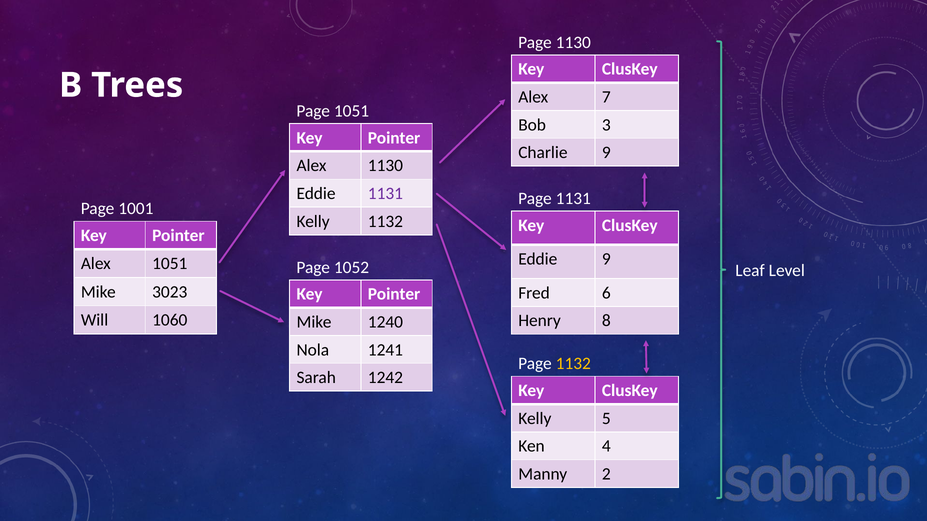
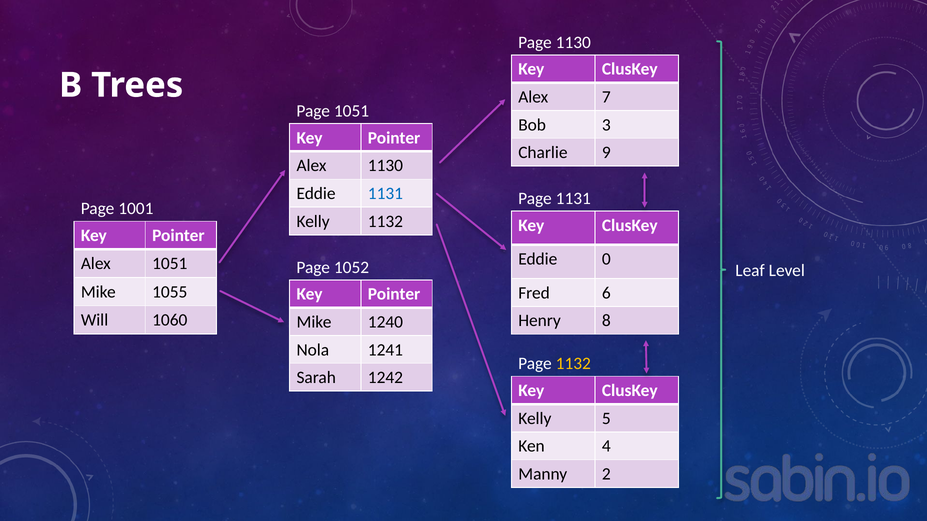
1131 colour: purple -> blue (385, 194)
Eddie 9: 9 -> 0 (606, 259)
3023: 3023 -> 1055 (170, 292)
